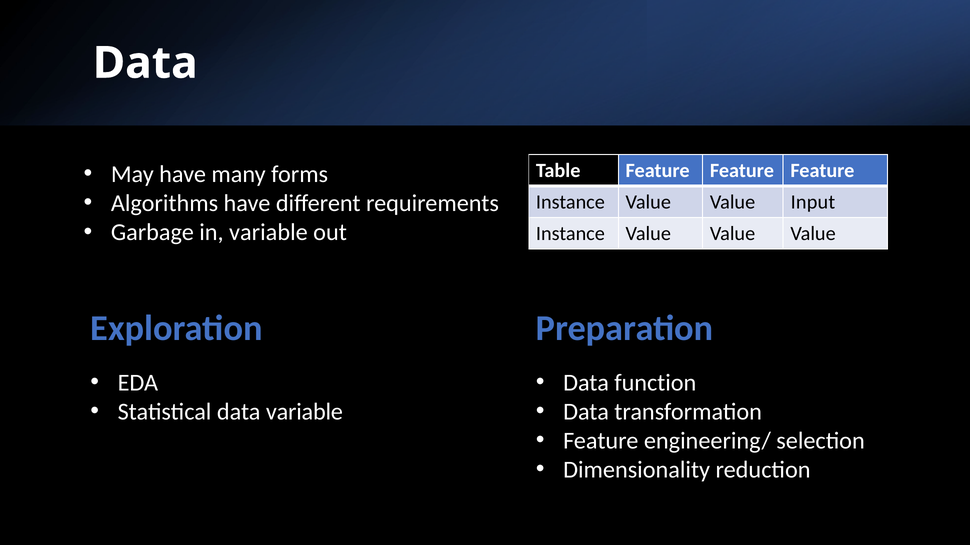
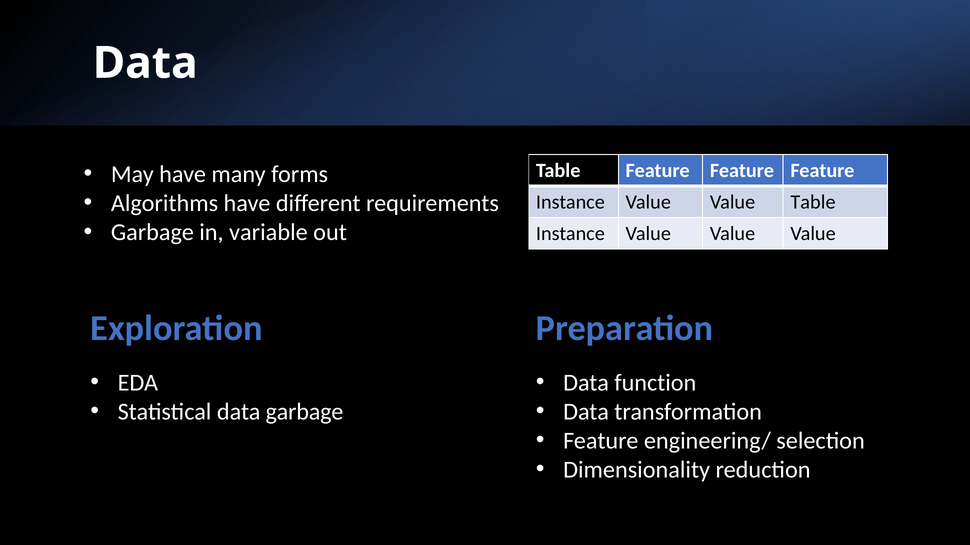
Value Input: Input -> Table (813, 202)
data variable: variable -> garbage (304, 412)
